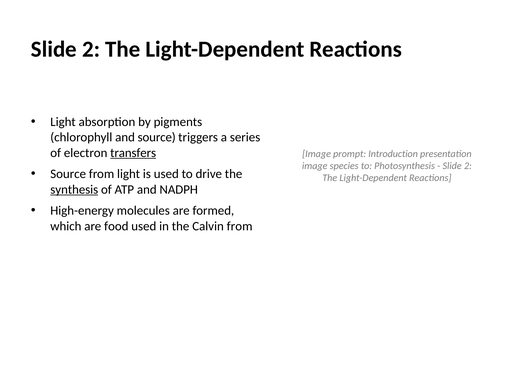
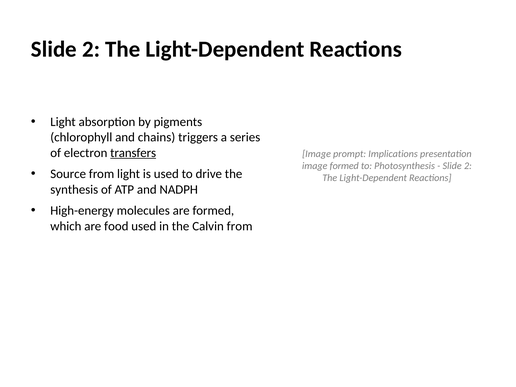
and source: source -> chains (157, 137)
Introduction: Introduction -> Implications (393, 154)
image species: species -> formed (344, 166)
synthesis underline: present -> none (74, 190)
